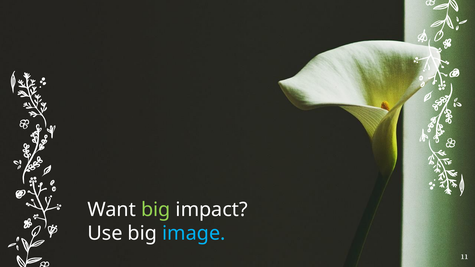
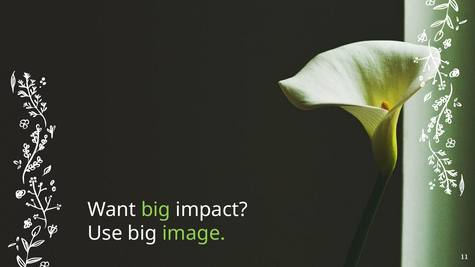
image colour: light blue -> light green (194, 233)
